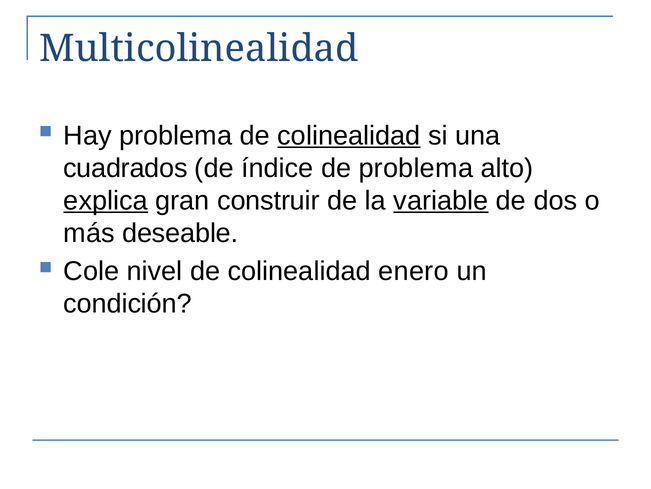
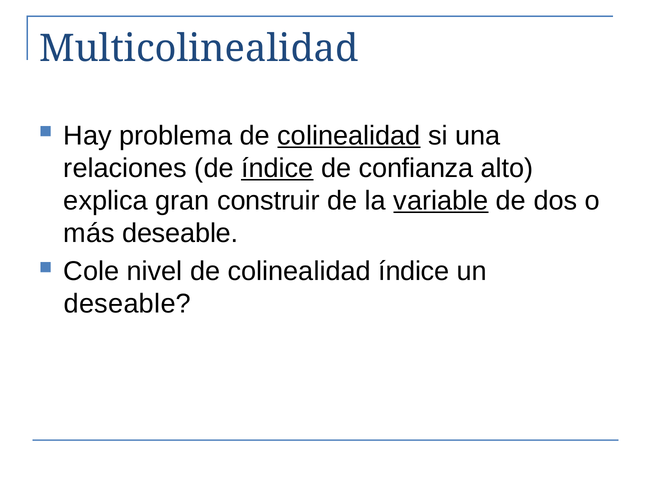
cuadrados: cuadrados -> relaciones (125, 168)
índice underline: none -> present (277, 168)
de problema: problema -> confianza (416, 168)
explica underline: present -> none (106, 200)
colinealidad enero: enero -> índice (414, 271)
condición: condición -> deseable (127, 304)
